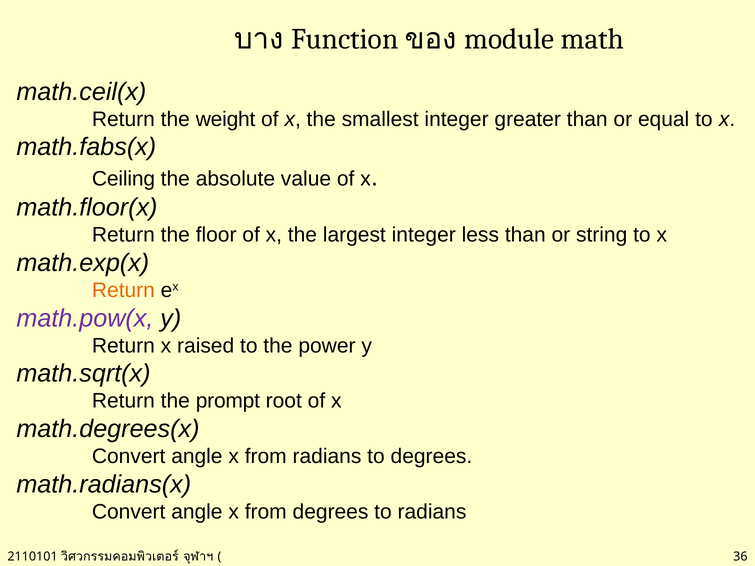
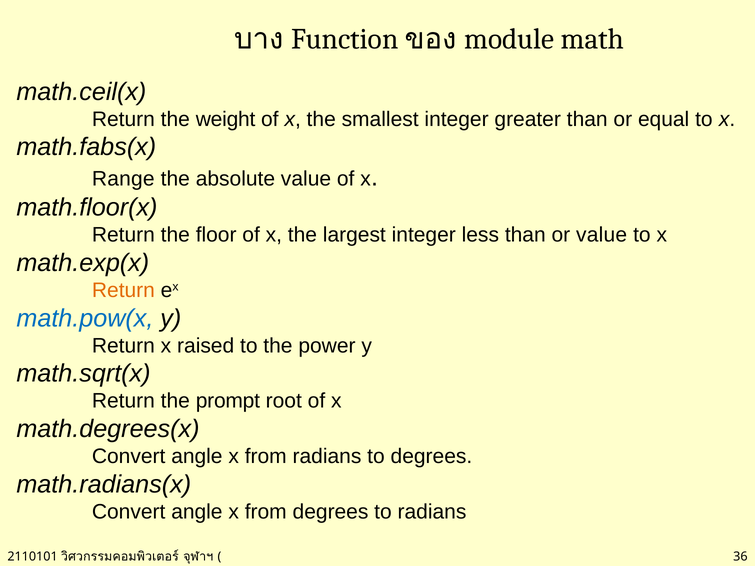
Ceiling: Ceiling -> Range (123, 179)
or string: string -> value (602, 235)
math.pow(x colour: purple -> blue (85, 318)
